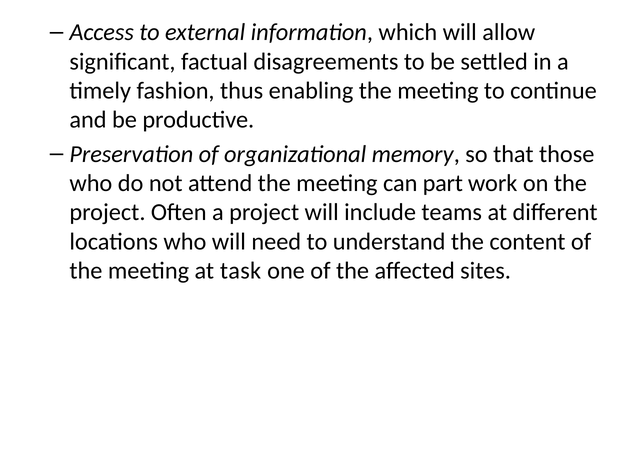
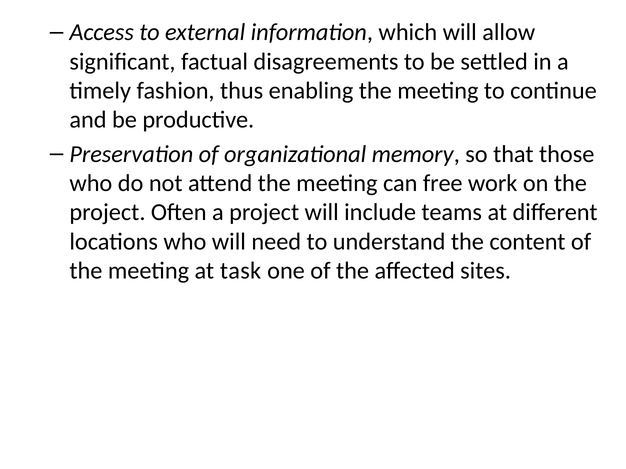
part: part -> free (443, 183)
